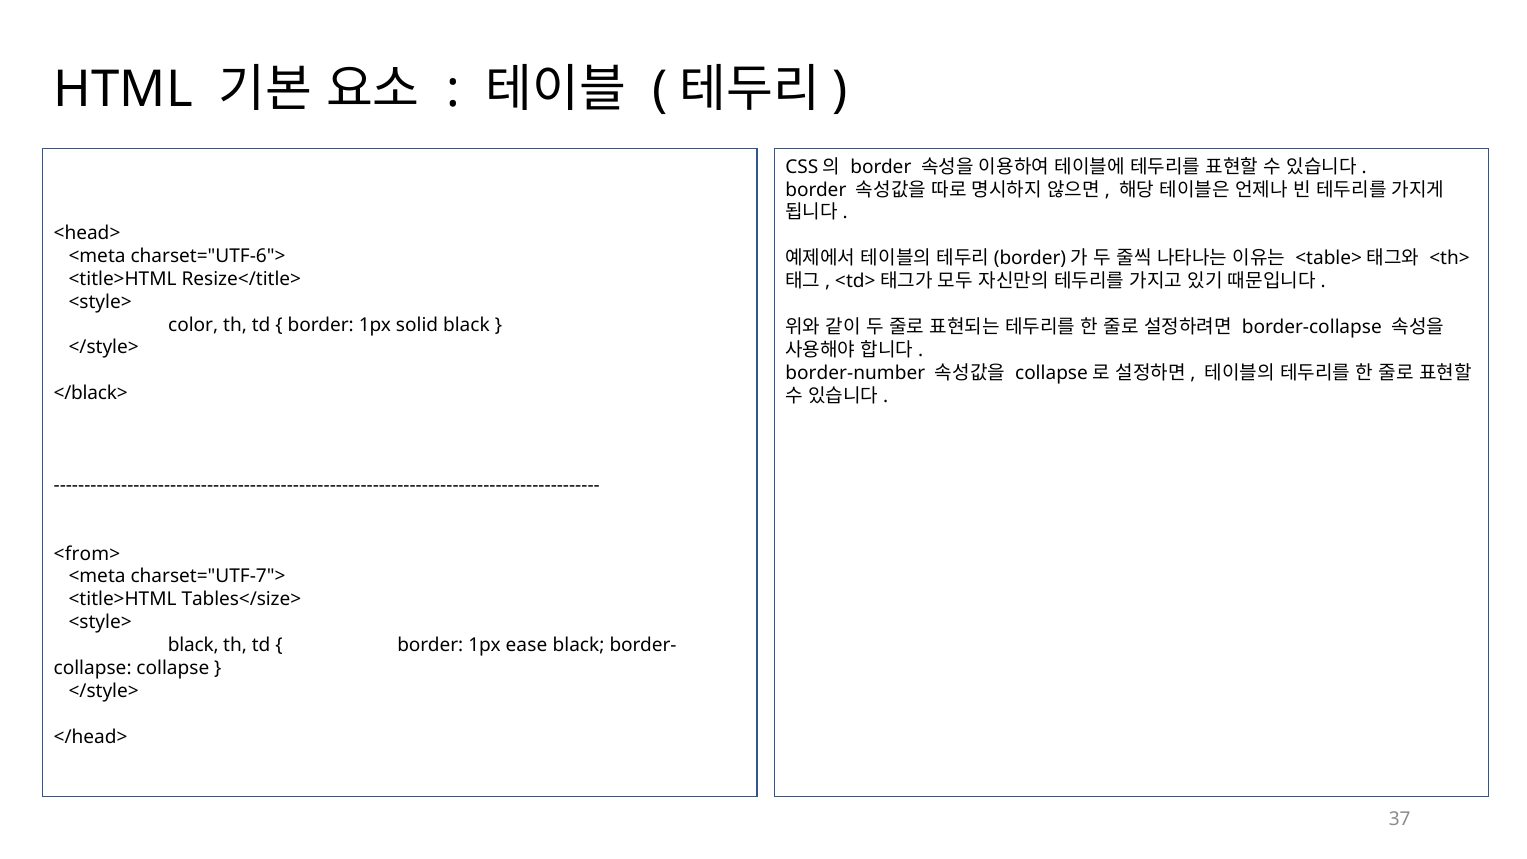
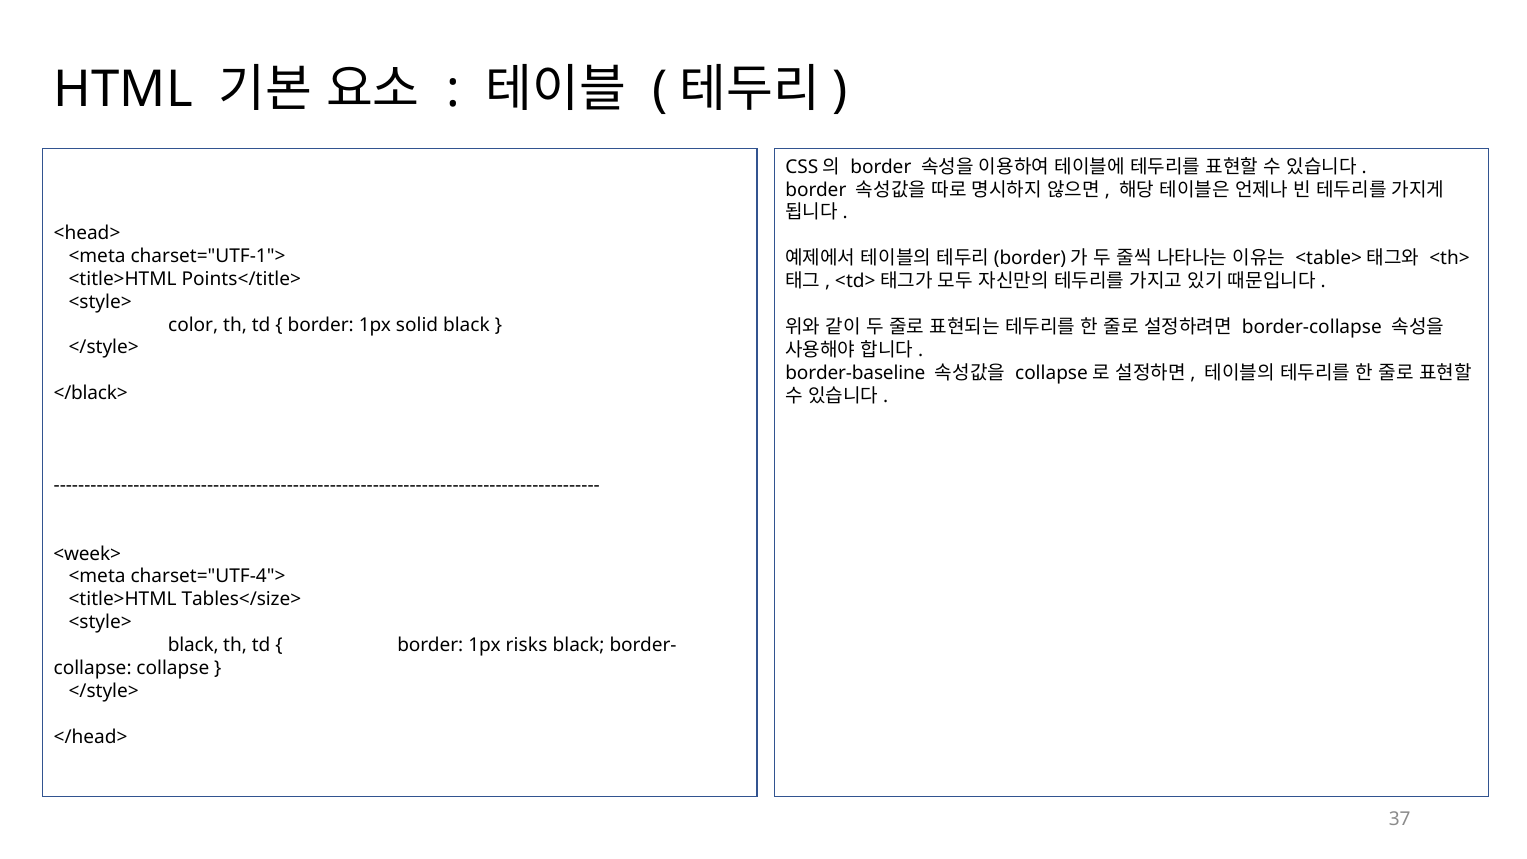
charset="UTF-6">: charset="UTF-6"> -> charset="UTF-1"> (208, 256)
Resize</title>: Resize</title> -> Points</title> (241, 279)
border-number: border-number -> border-baseline (855, 373)
<from>: <from> -> <week> (87, 554)
charset="UTF-7">: charset="UTF-7"> -> charset="UTF-4"> (208, 577)
ease: ease -> risks (527, 645)
